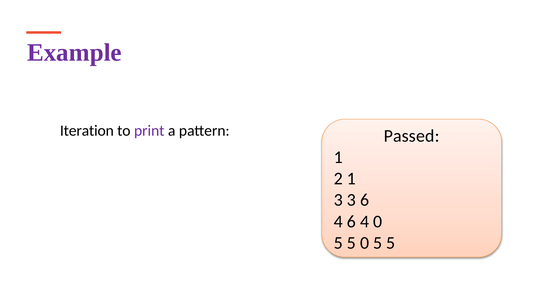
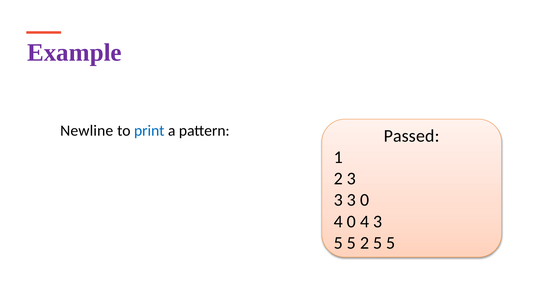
Iteration: Iteration -> Newline (87, 131)
print colour: purple -> blue (149, 131)
2 1: 1 -> 3 (351, 179)
3 6: 6 -> 0 (365, 200)
4 6: 6 -> 0 (351, 221)
4 0: 0 -> 3 (378, 221)
5 0: 0 -> 2 (365, 243)
